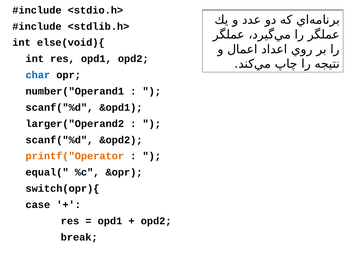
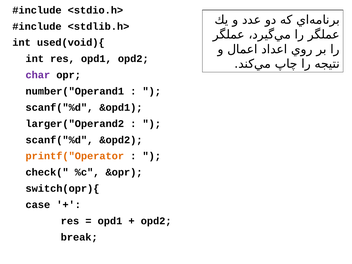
else(void){: else(void){ -> used(void){ (71, 43)
char colour: blue -> purple (38, 75)
equal(: equal( -> check( (47, 172)
